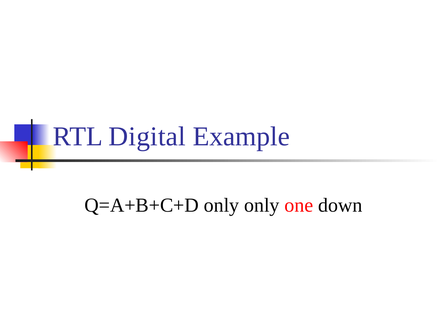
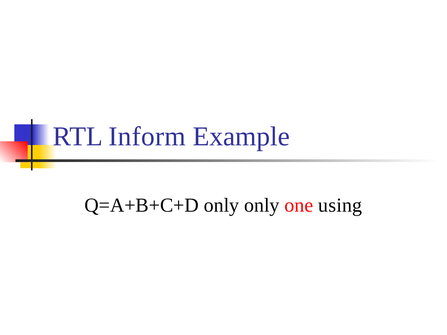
Digital: Digital -> Inform (147, 137)
down: down -> using (340, 206)
